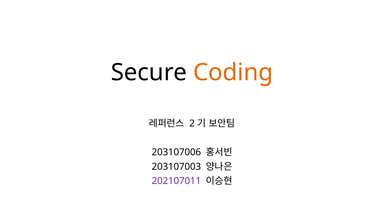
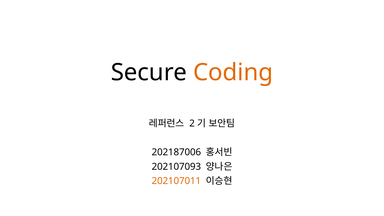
203107006: 203107006 -> 202187006 (176, 152)
203107003: 203107003 -> 202107093 (176, 167)
202107011 colour: purple -> orange (176, 181)
